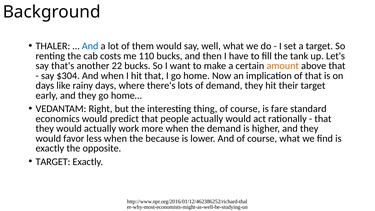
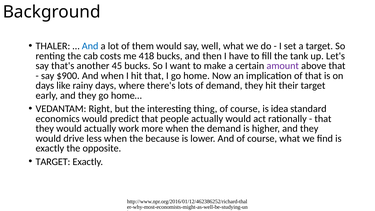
110: 110 -> 418 (146, 56)
22: 22 -> 45 (117, 66)
amount colour: orange -> purple (283, 66)
$304: $304 -> $900 (68, 76)
fare: fare -> idea (280, 109)
favor: favor -> drive (74, 138)
